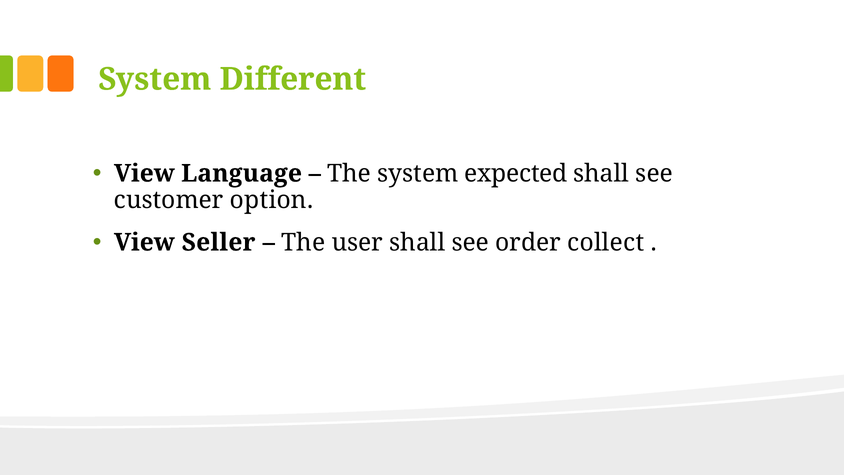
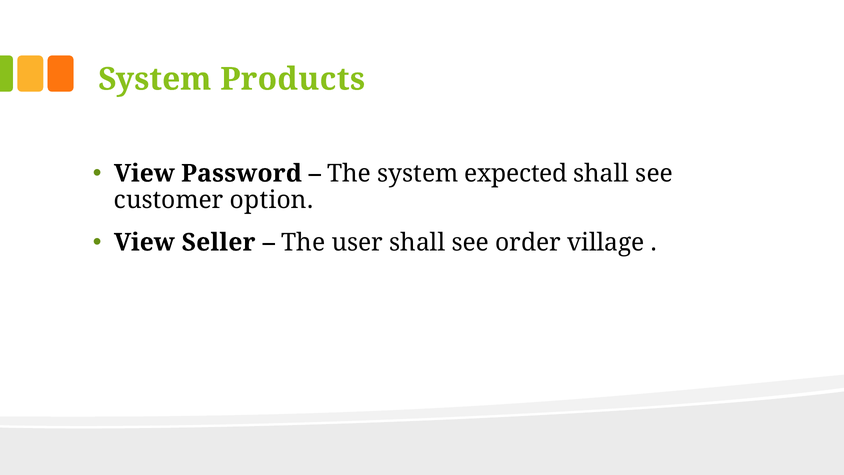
Different: Different -> Products (293, 79)
Language: Language -> Password (242, 173)
collect: collect -> village (606, 242)
